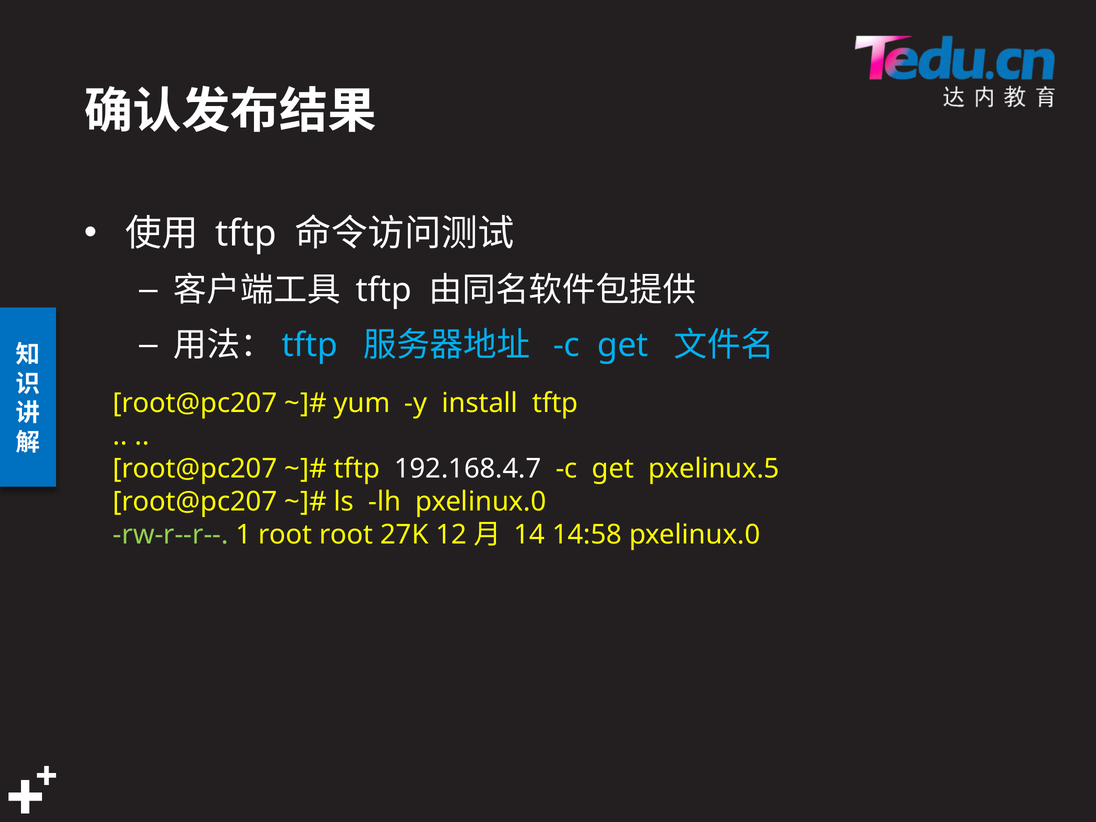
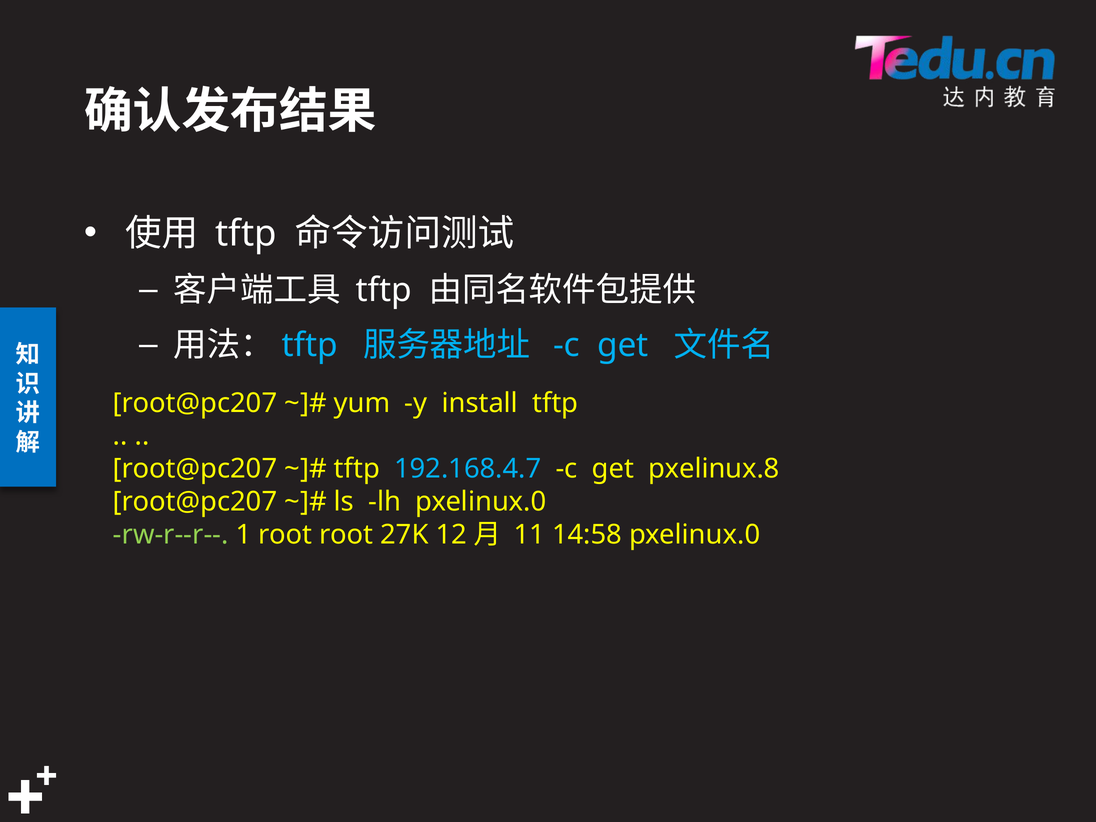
192.168.4.7 colour: white -> light blue (468, 469)
pxelinux.5: pxelinux.5 -> pxelinux.8 (714, 469)
14: 14 -> 11 (529, 535)
